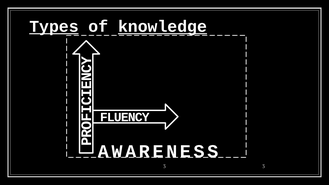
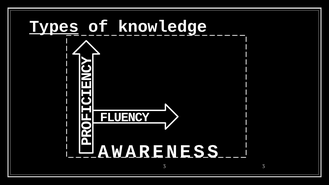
knowledge underline: present -> none (163, 27)
